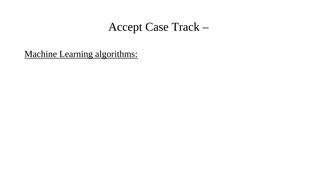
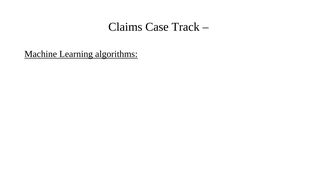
Accept: Accept -> Claims (125, 27)
